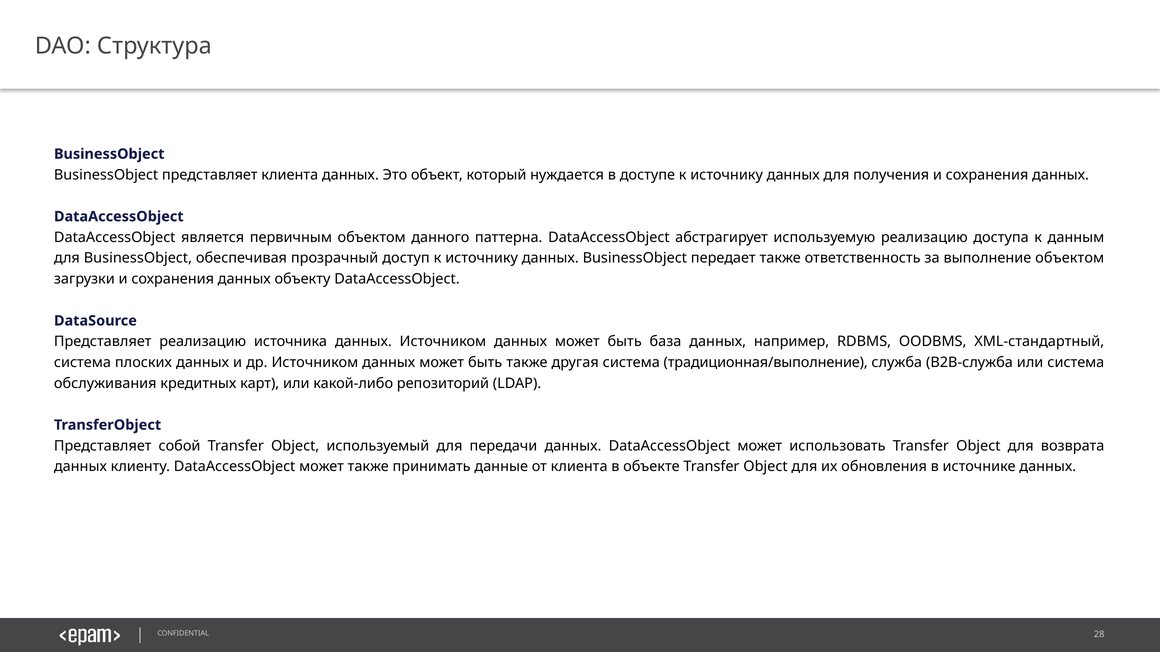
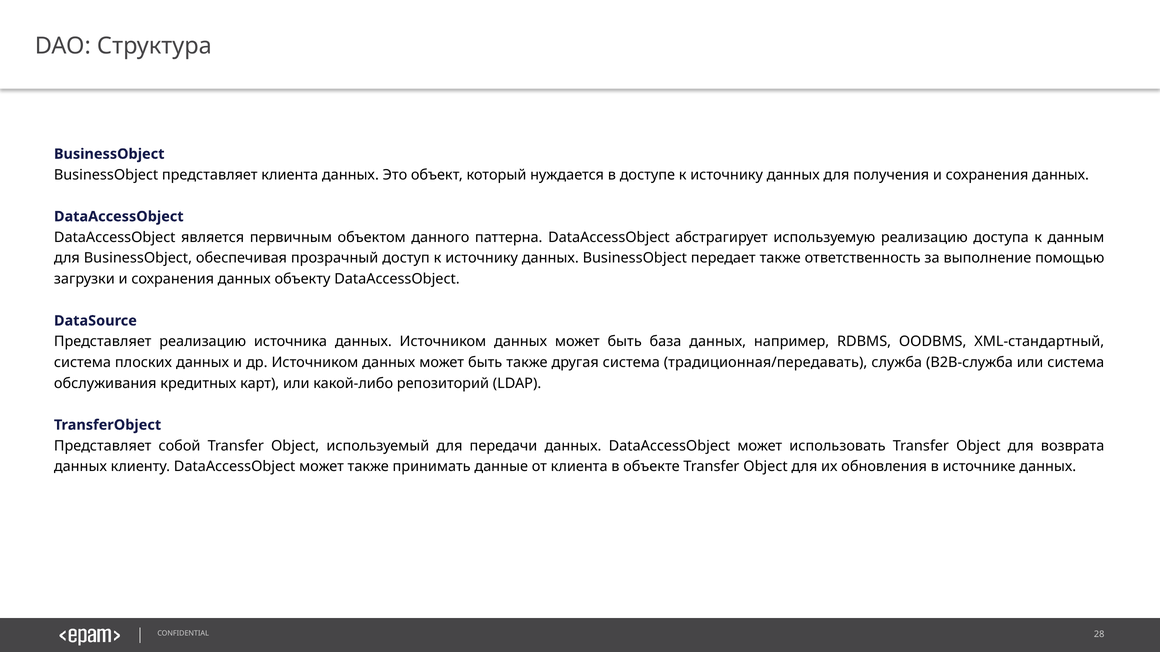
выполнение объектом: объектом -> помощью (1070, 258)
традиционная/выполнение: традиционная/выполнение -> традиционная/передавать (766, 363)
